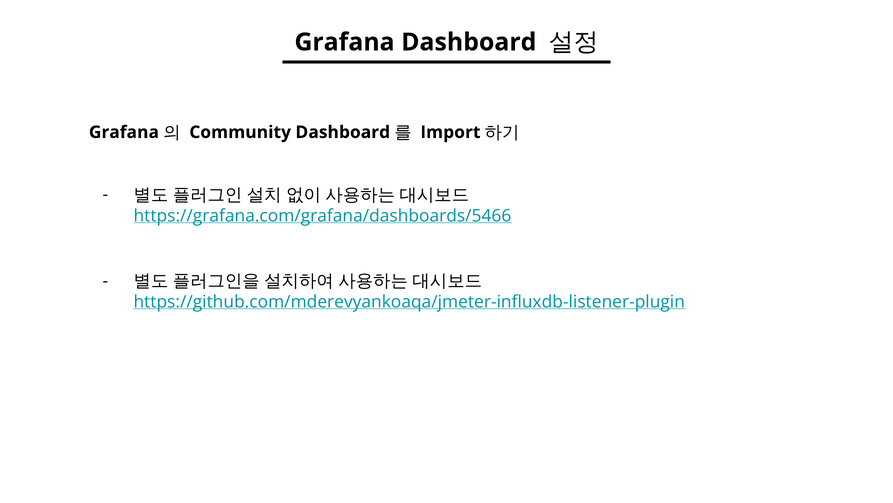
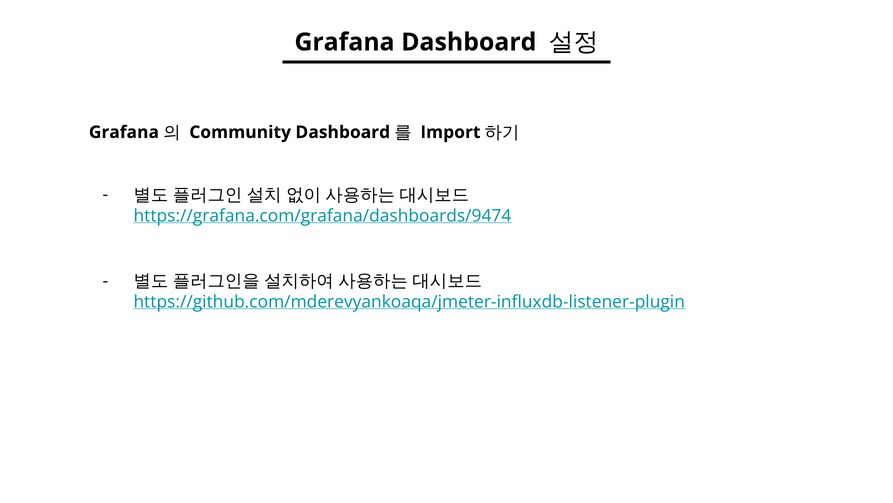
https://grafana.com/grafana/dashboards/5466: https://grafana.com/grafana/dashboards/5466 -> https://grafana.com/grafana/dashboards/9474 (322, 215)
